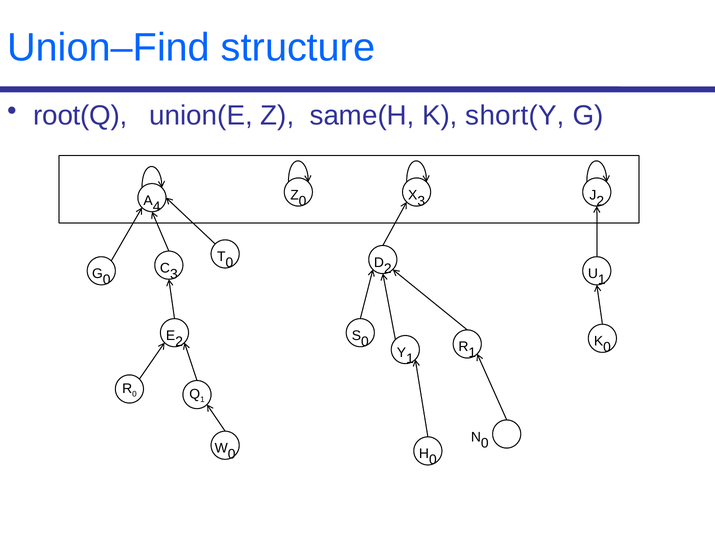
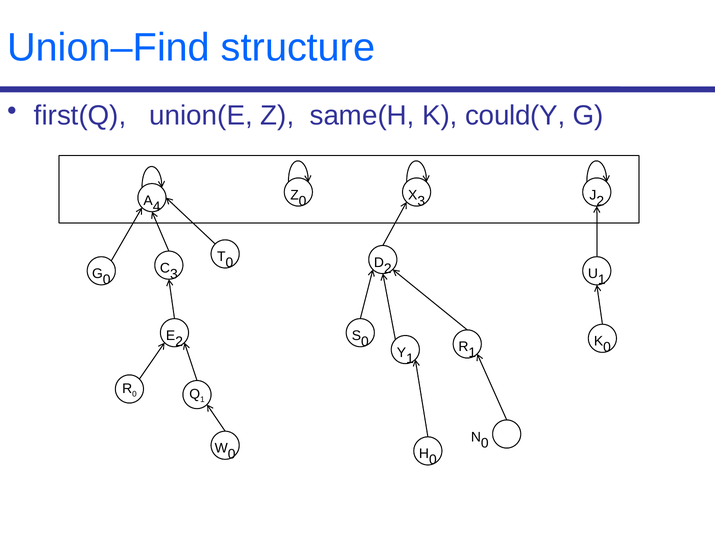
root(Q: root(Q -> first(Q (80, 116)
short(Y: short(Y -> could(Y (515, 116)
